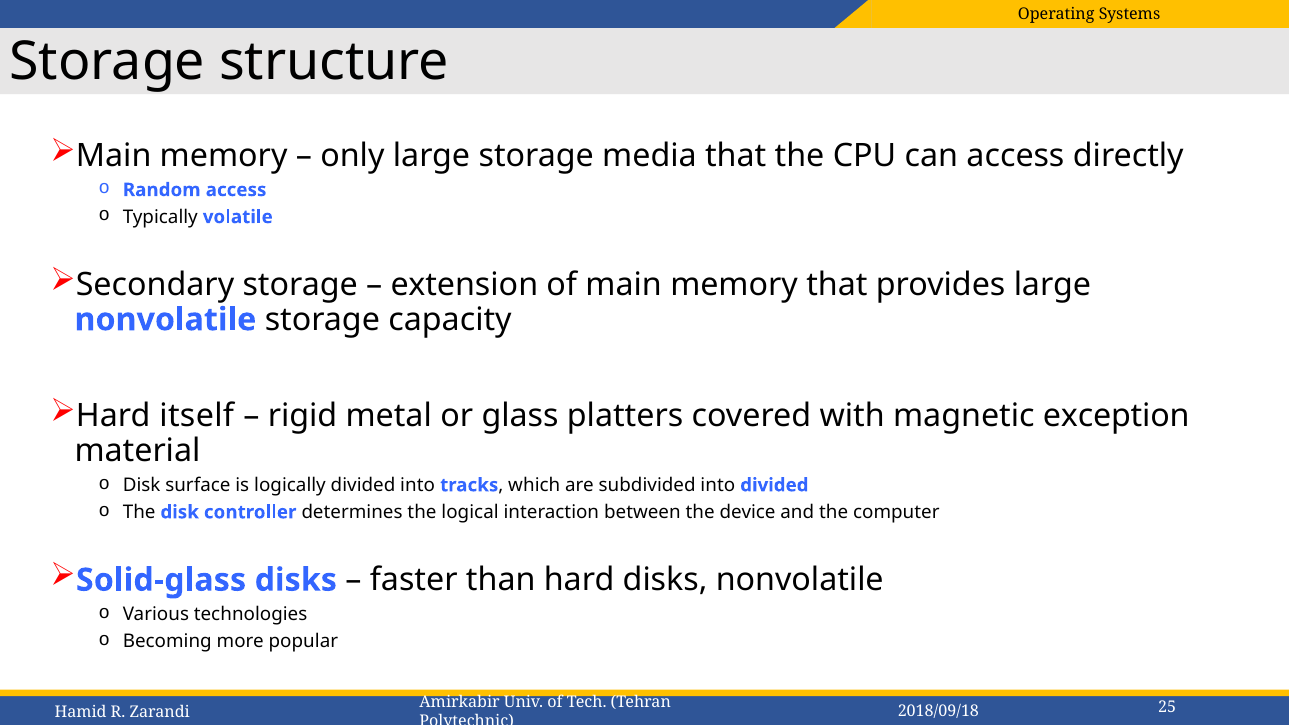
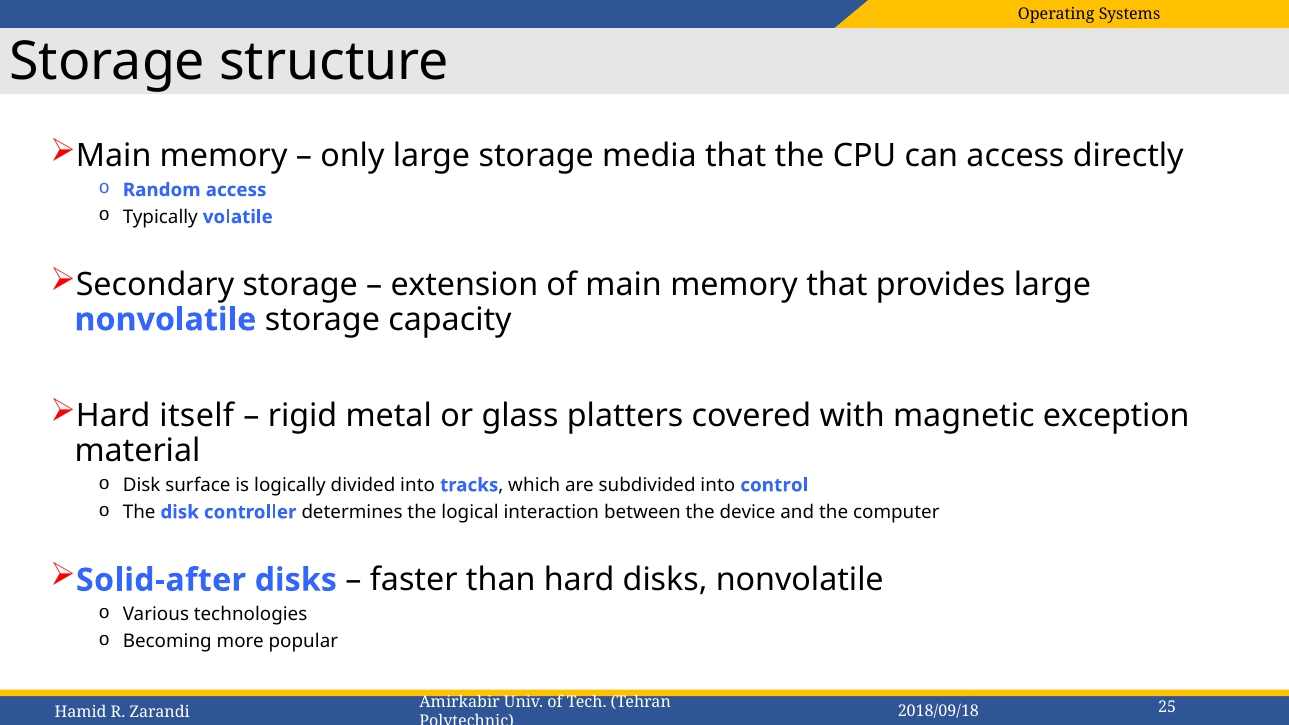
into divided: divided -> control (774, 485)
Solid-glass: Solid-glass -> Solid-after (161, 580)
